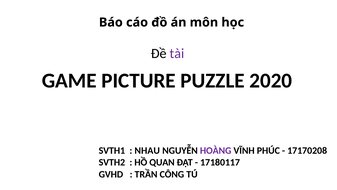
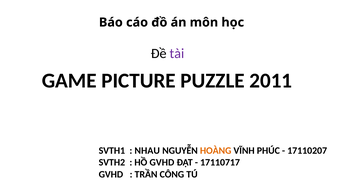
2020: 2020 -> 2011 (271, 80)
HOÀNG colour: purple -> orange (216, 150)
17170208: 17170208 -> 17110207 (307, 150)
HỒ QUAN: QUAN -> GVHD (162, 162)
17180117: 17180117 -> 17110717 (220, 162)
